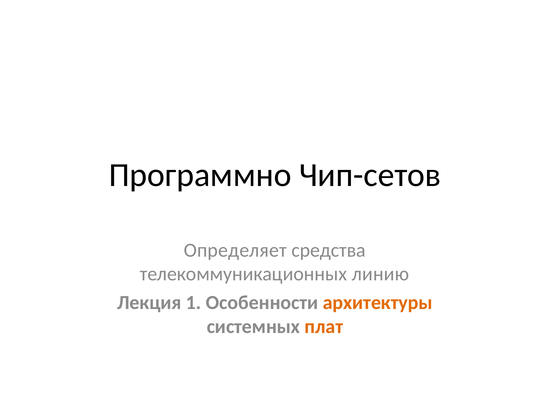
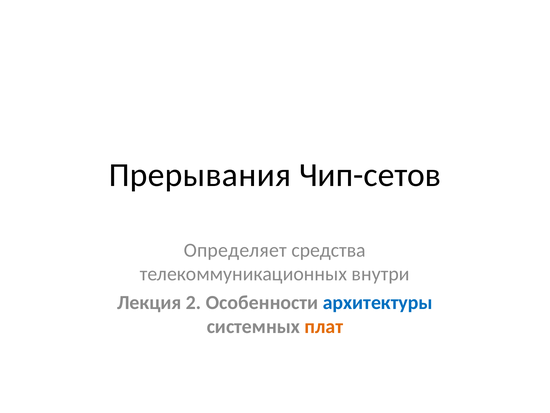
Программно: Программно -> Прерывания (200, 175)
линию: линию -> внутри (381, 274)
1: 1 -> 2 (194, 302)
архитектуры colour: orange -> blue (378, 302)
